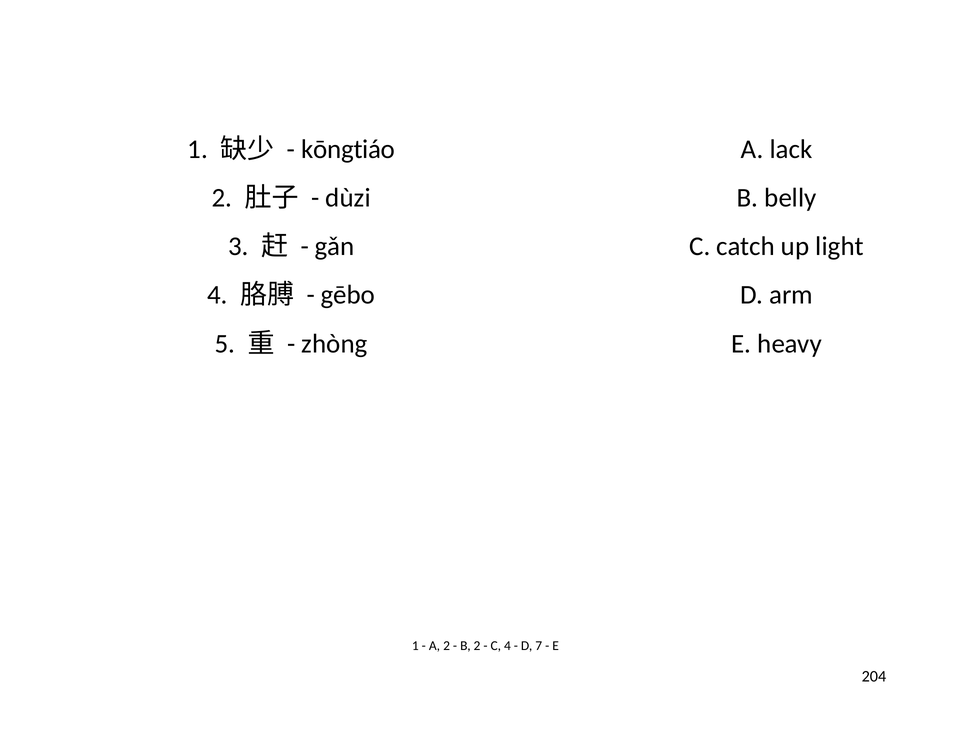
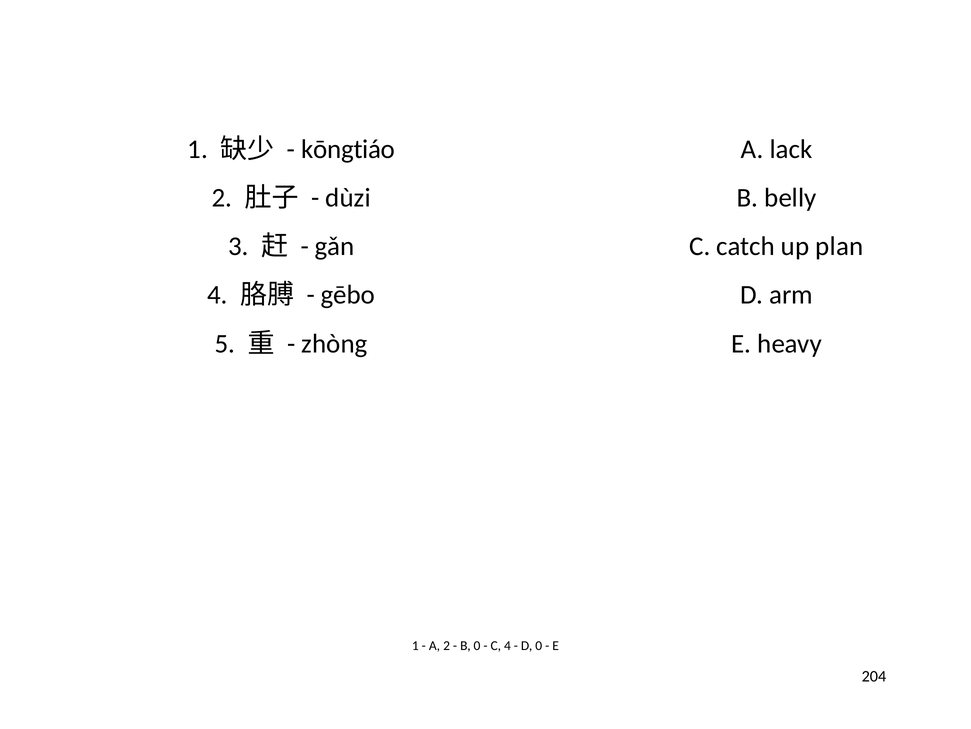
light: light -> plan (840, 246)
B 2: 2 -> 0 (477, 645)
D 7: 7 -> 0 (539, 645)
